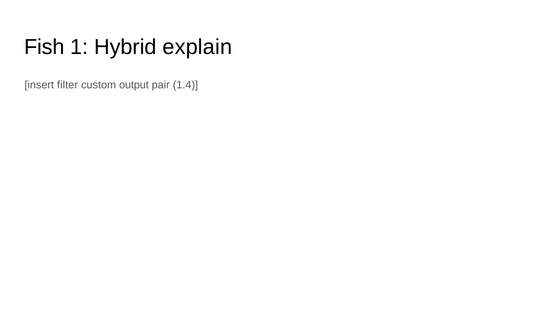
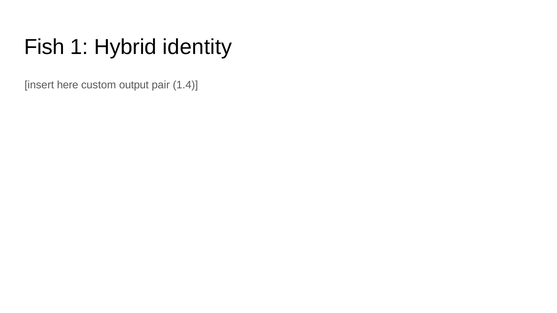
explain: explain -> identity (197, 47)
filter: filter -> here (68, 85)
